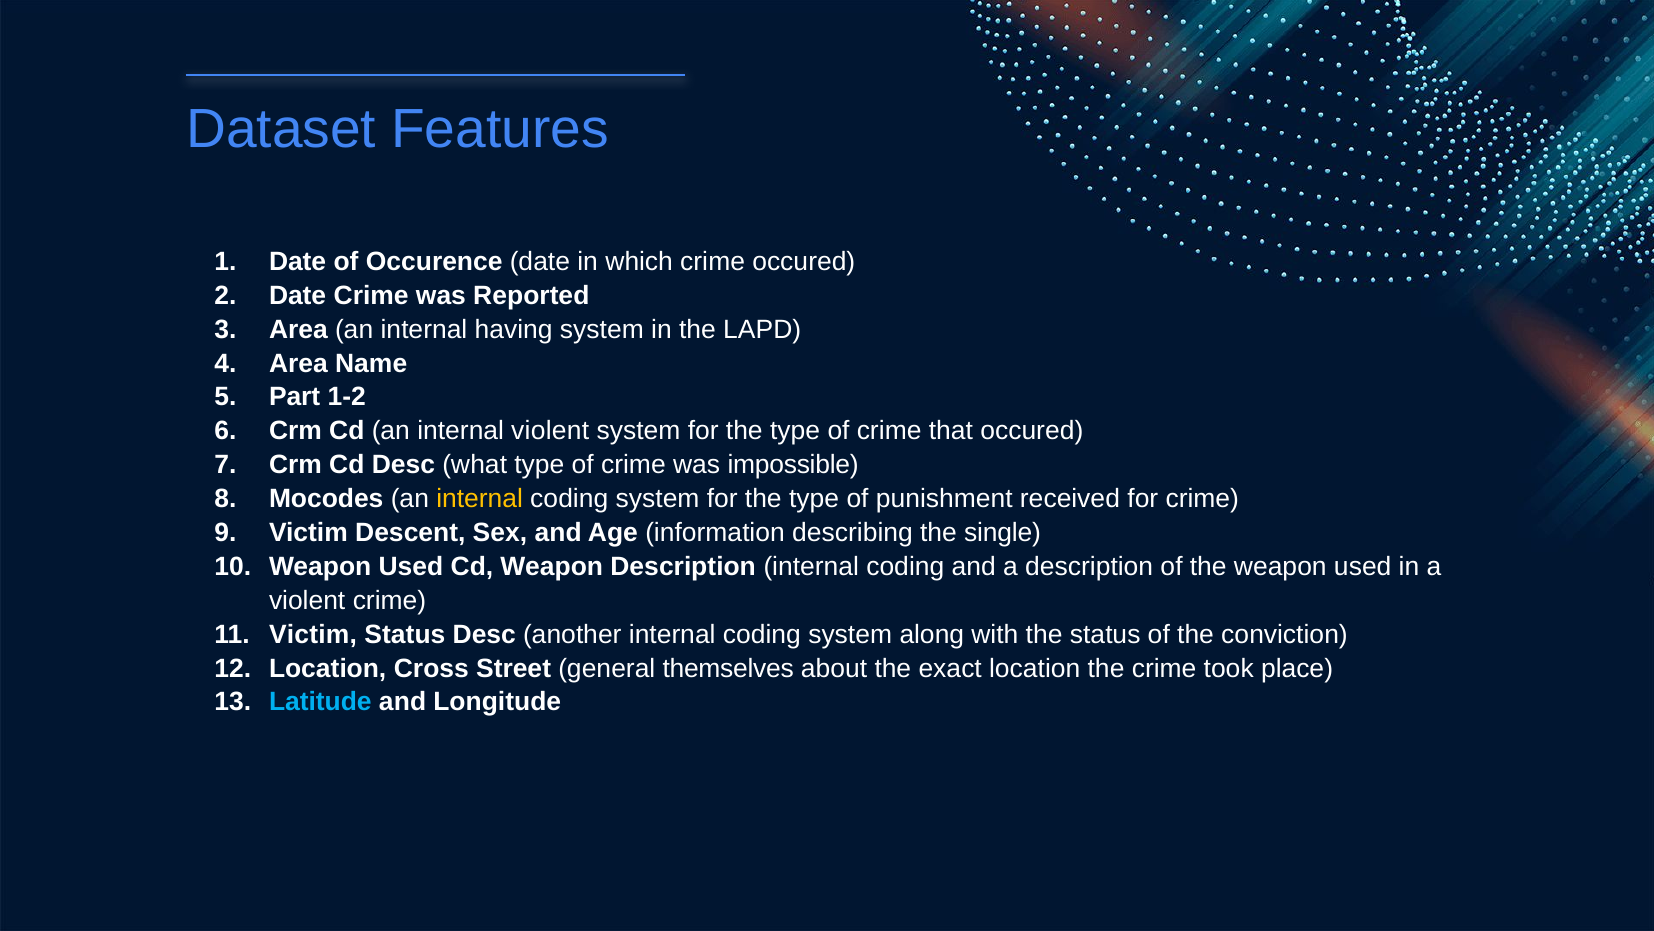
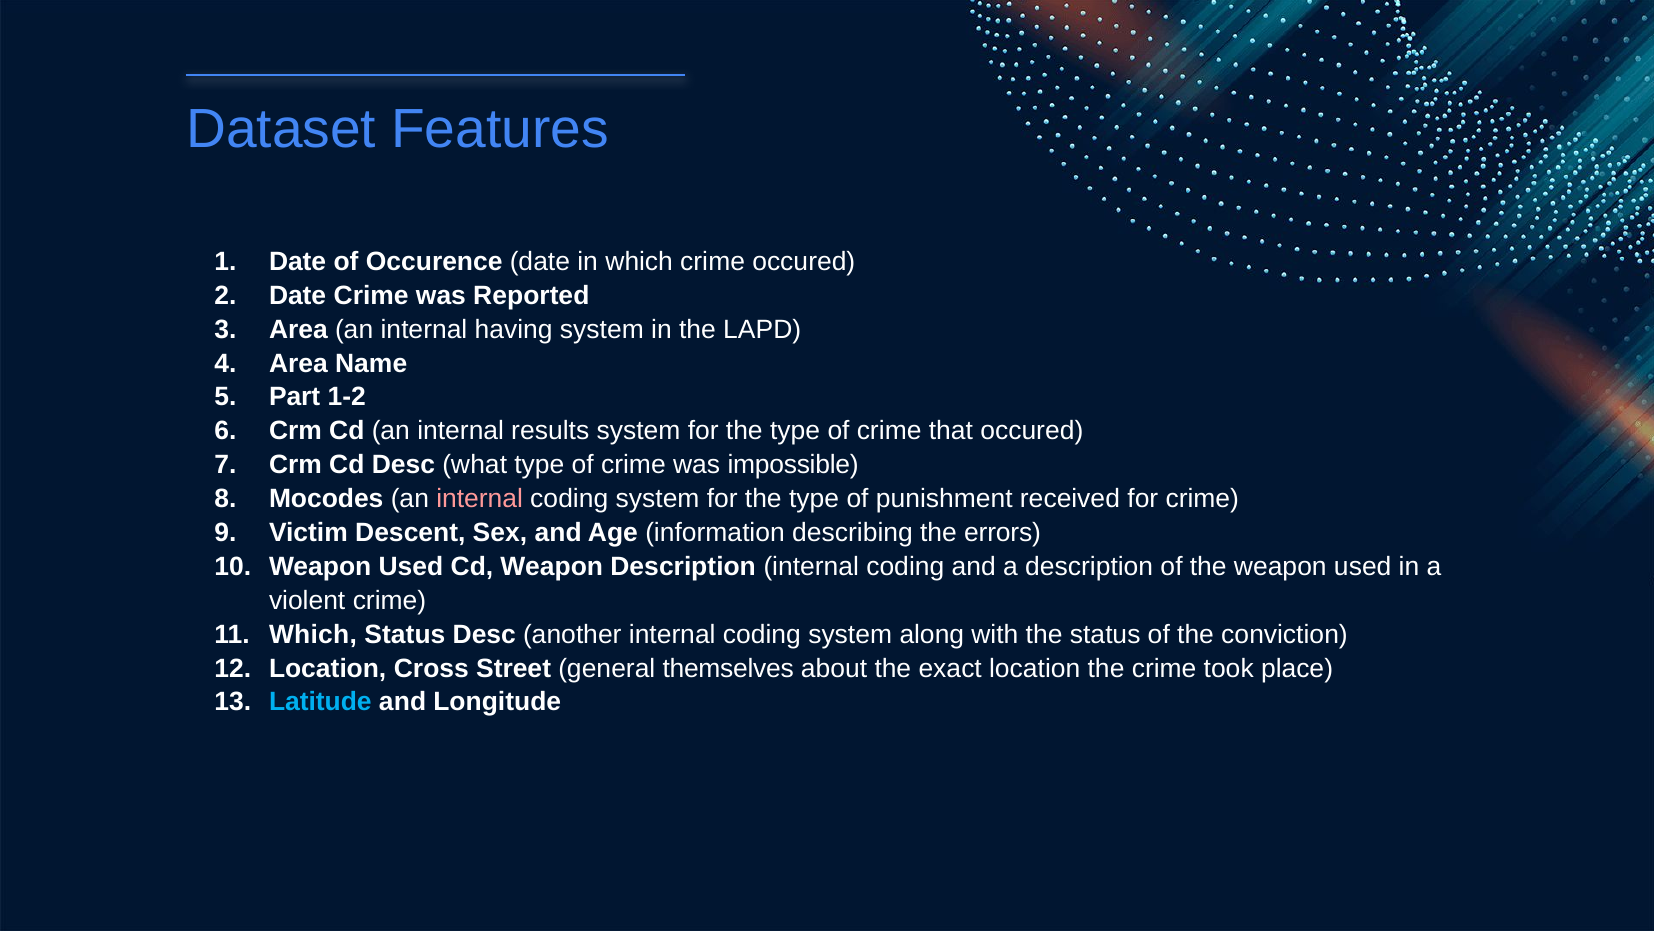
internal violent: violent -> results (550, 431)
internal colour: yellow -> pink (480, 499)
single: single -> errors (1002, 532)
Victim: Victim -> Which (313, 634)
